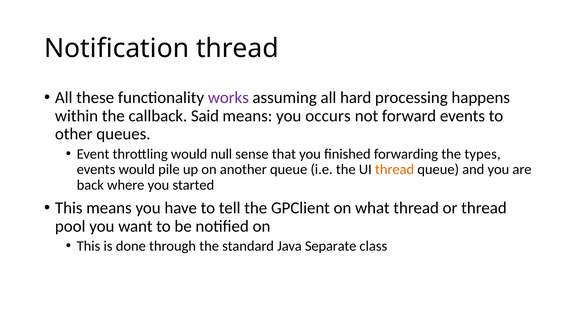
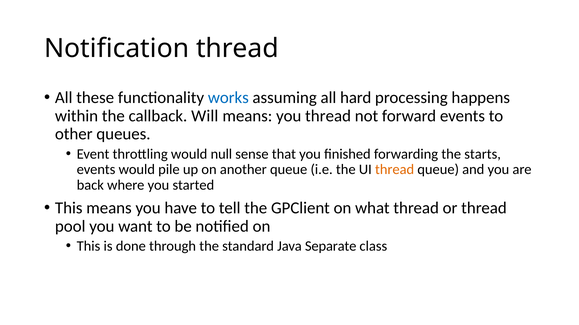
works colour: purple -> blue (228, 98)
Said: Said -> Will (205, 116)
you occurs: occurs -> thread (328, 116)
types: types -> starts (483, 154)
